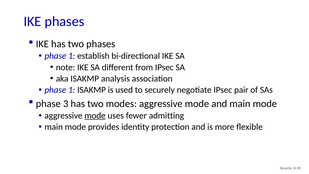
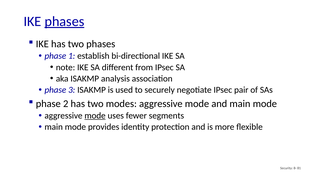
phases underline: none -> present (64, 21)
1: 1 -> 3 (72, 90)
3: 3 -> 2 (66, 103)
admitting: admitting -> segments (166, 116)
